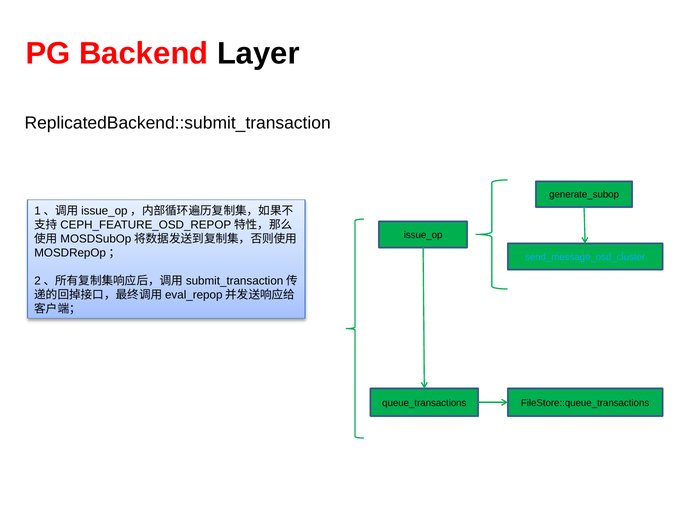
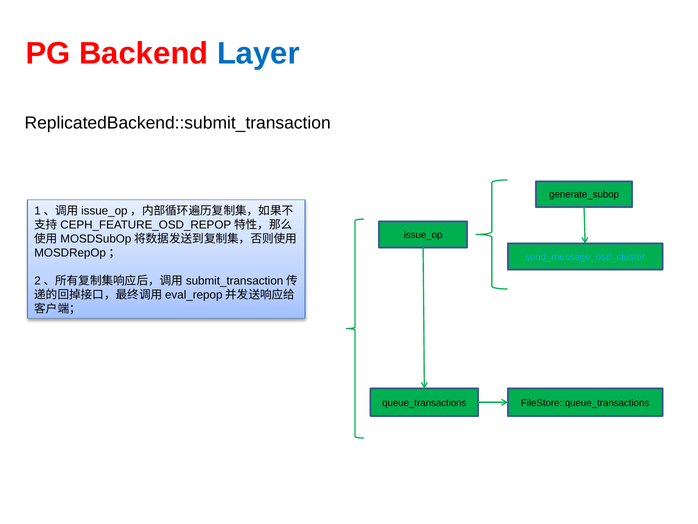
Layer colour: black -> blue (258, 53)
